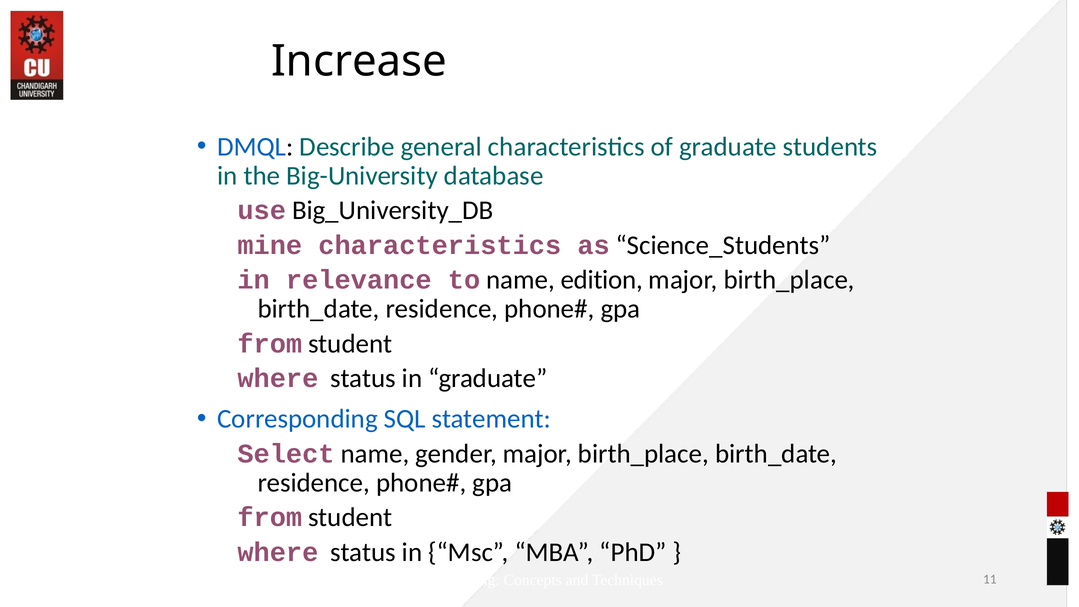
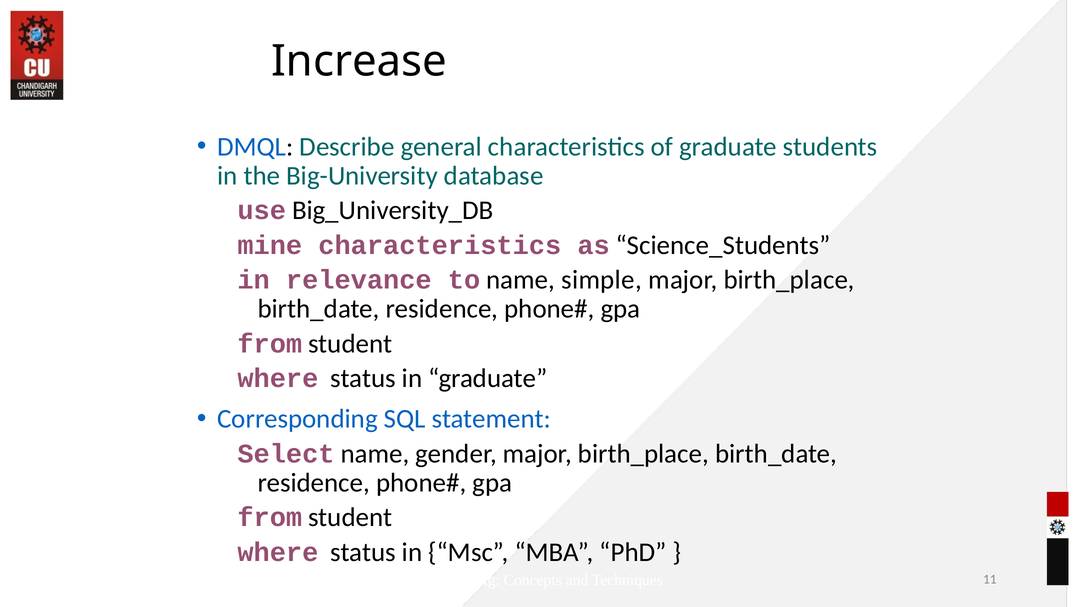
edition: edition -> simple (602, 280)
